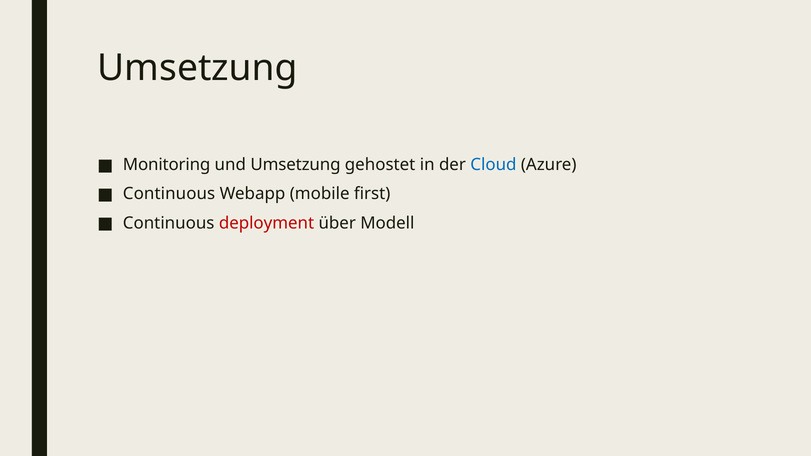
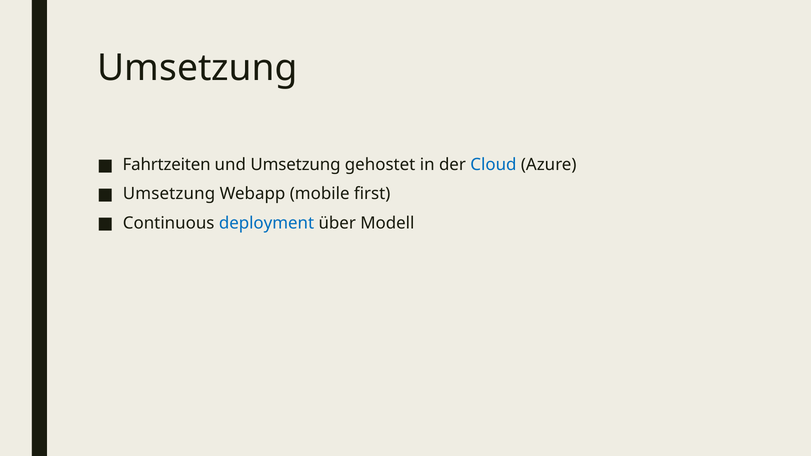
Monitoring: Monitoring -> Fahrtzeiten (167, 165)
Continuous: Continuous -> Umsetzung (169, 194)
deployment colour: red -> blue (267, 223)
